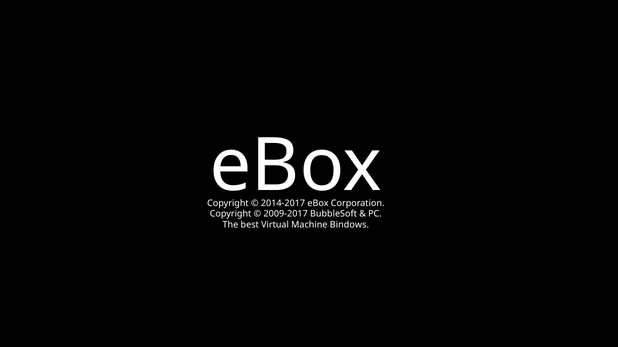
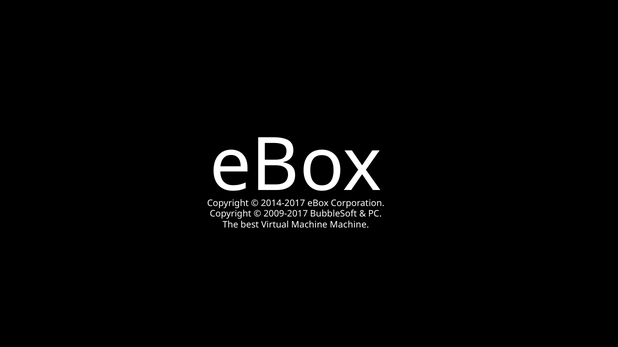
Machine Bindows: Bindows -> Machine (349, 225)
